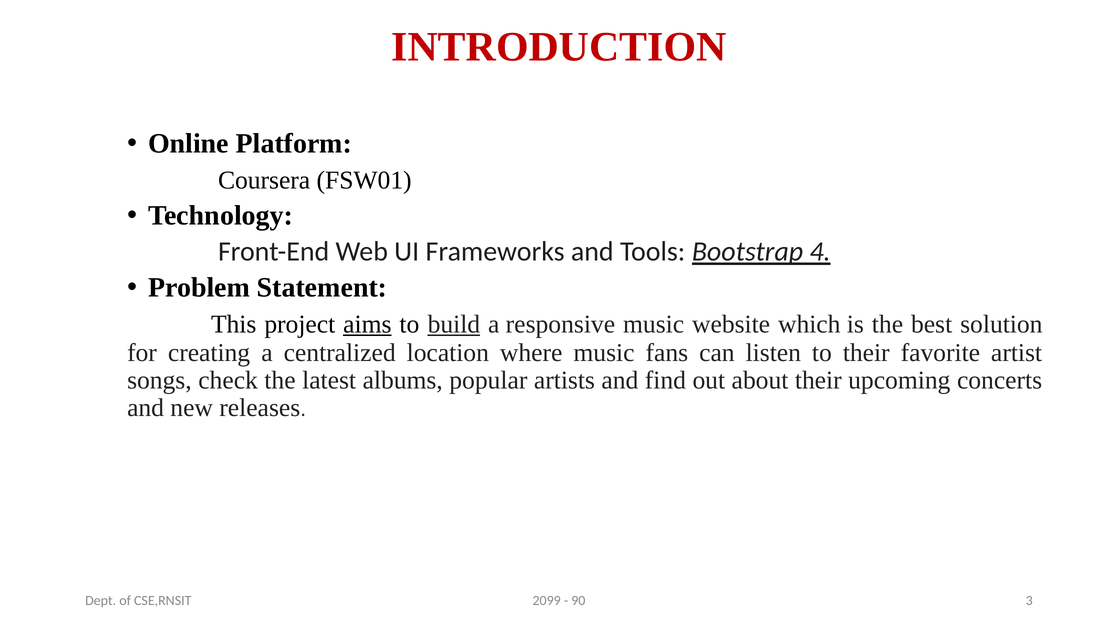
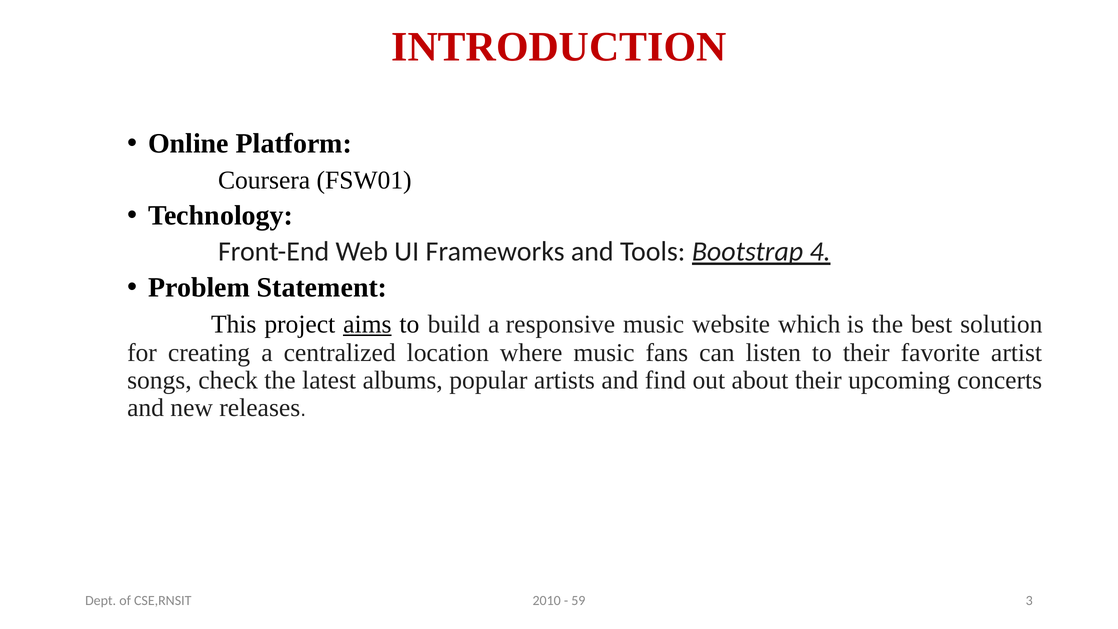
build underline: present -> none (454, 324)
2099: 2099 -> 2010 (547, 600)
90: 90 -> 59 (578, 600)
